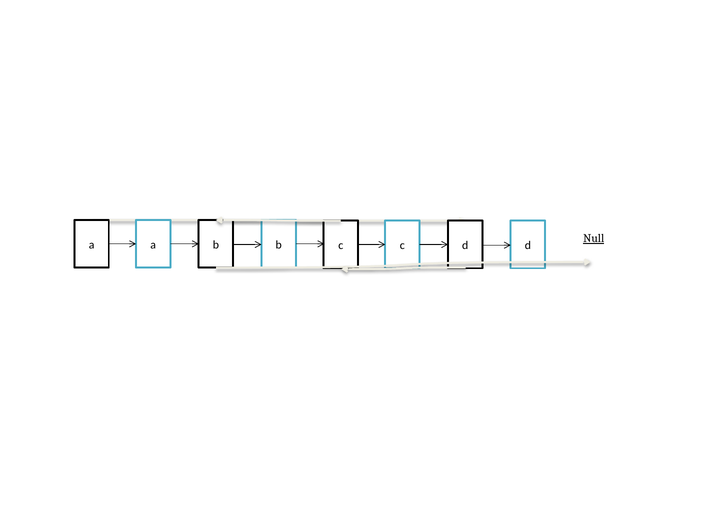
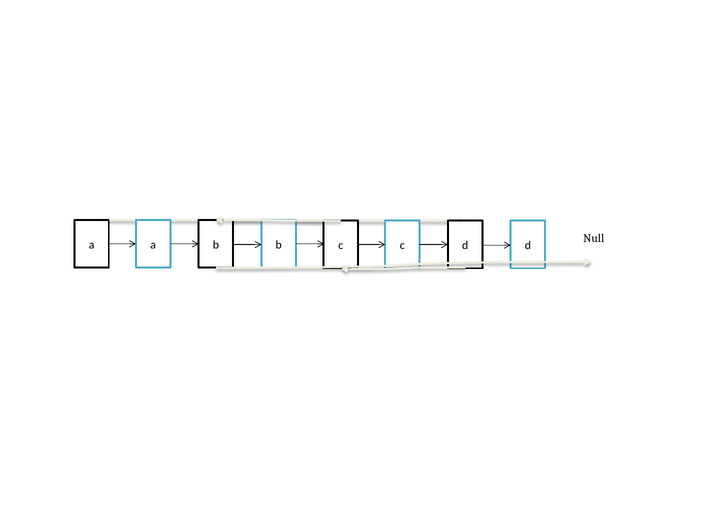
Null underline: present -> none (594, 238)
